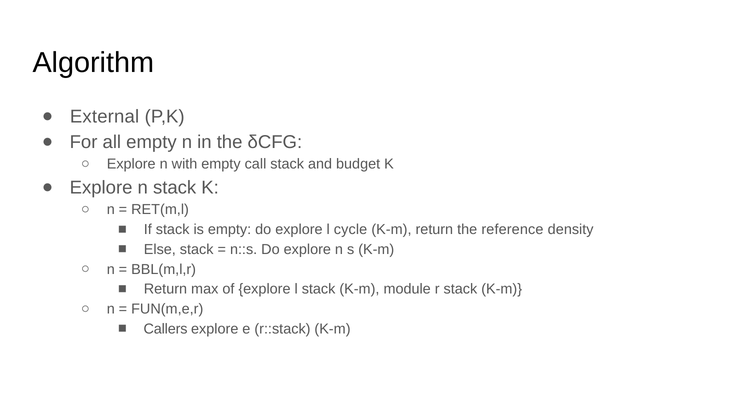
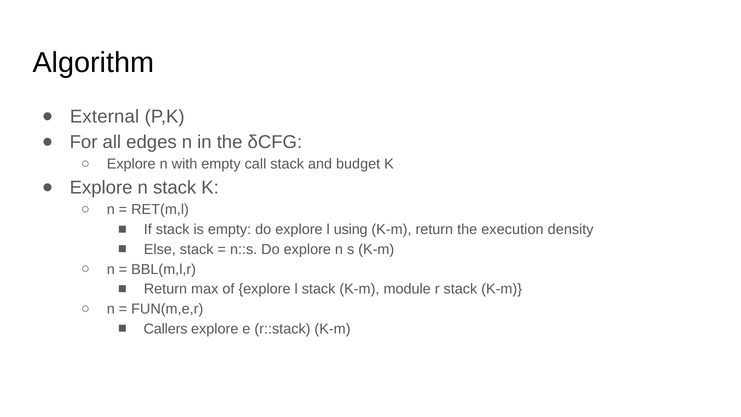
all empty: empty -> edges (151, 142)
cycle: cycle -> using (351, 229)
reference: reference -> execution (512, 229)
